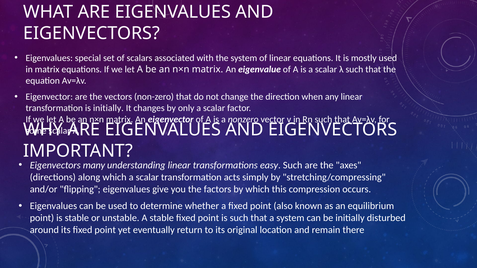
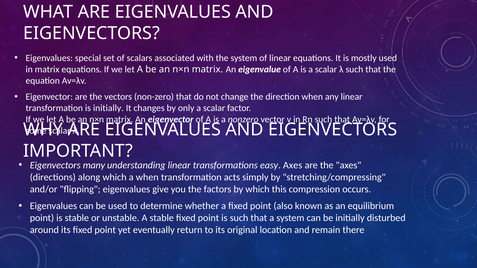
easy Such: Such -> Axes (293, 165)
which a scalar: scalar -> when (147, 177)
